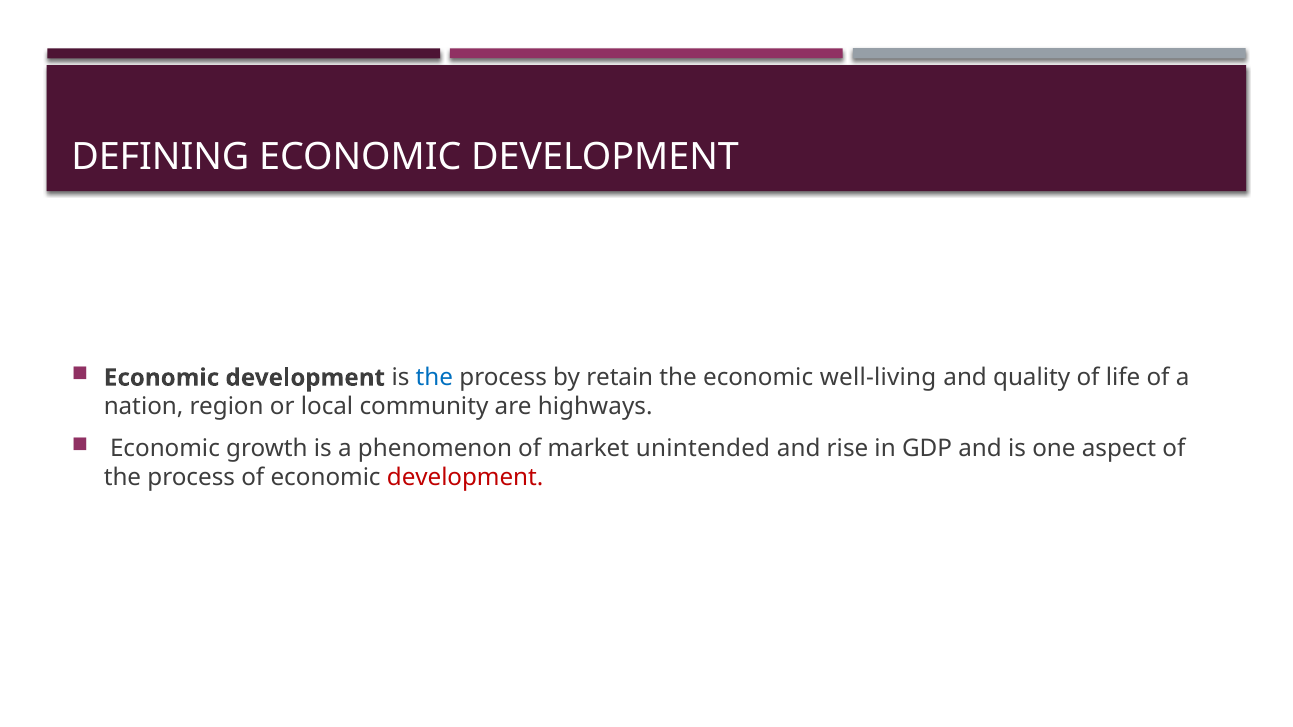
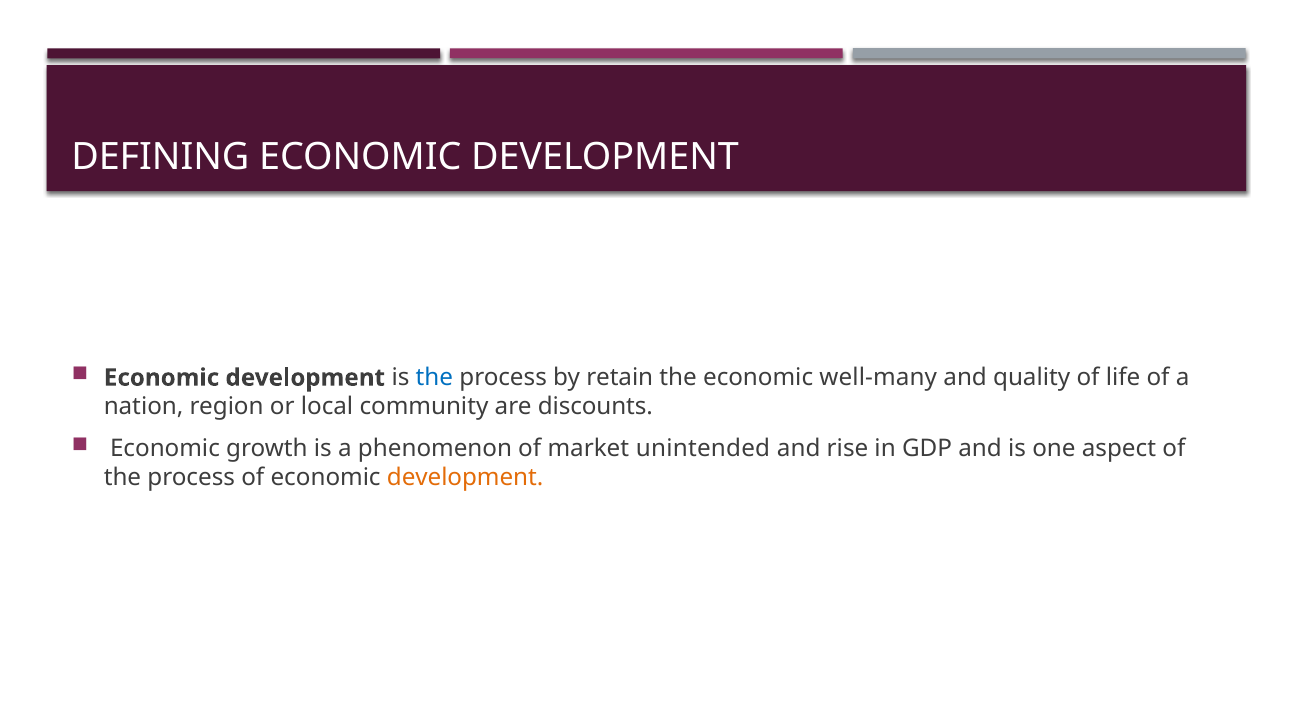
well-living: well-living -> well-many (878, 378)
highways: highways -> discounts (595, 407)
development colour: red -> orange (465, 478)
